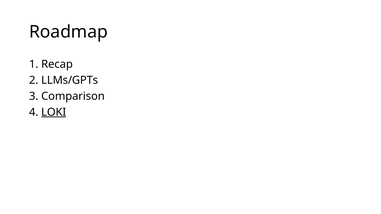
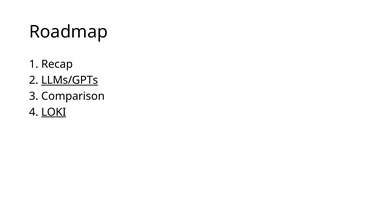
LLMs/GPTs underline: none -> present (70, 80)
